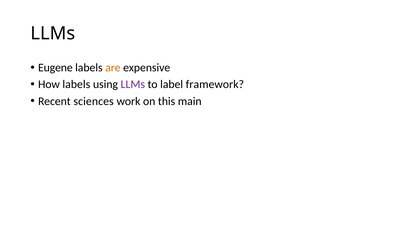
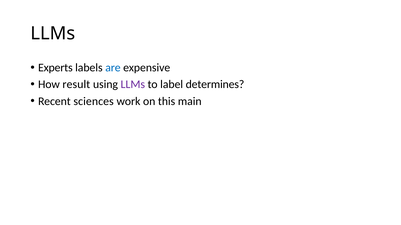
Eugene: Eugene -> Experts (55, 68)
are colour: orange -> blue (113, 68)
How labels: labels -> result (76, 85)
framework: framework -> determines (215, 85)
